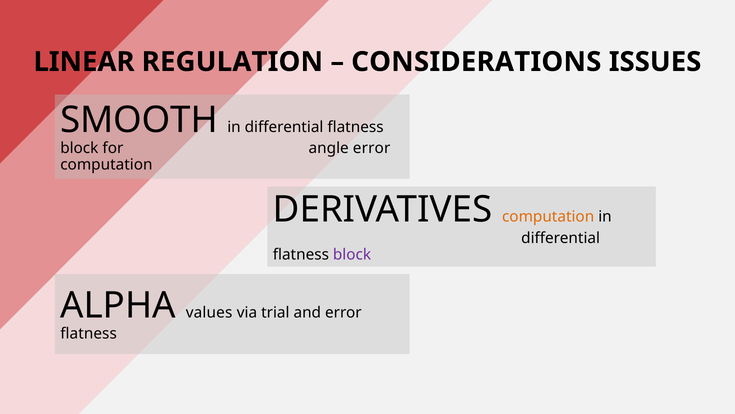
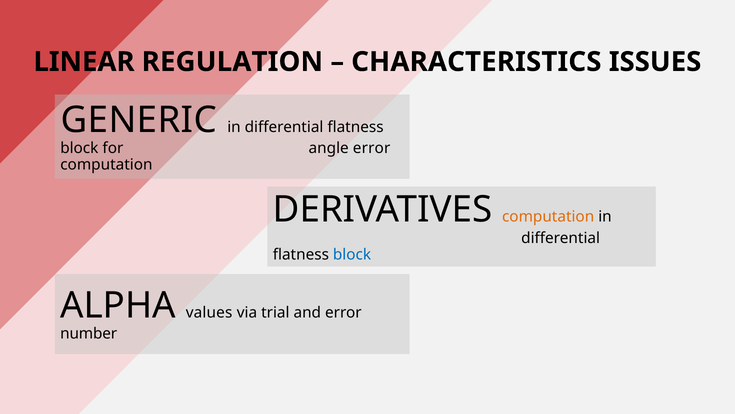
CONSIDERATIONS: CONSIDERATIONS -> CHARACTERISTICS (476, 62)
SMOOTH: SMOOTH -> GENERIC (139, 120)
block colour: purple -> blue (352, 254)
flatness: flatness -> number (89, 333)
